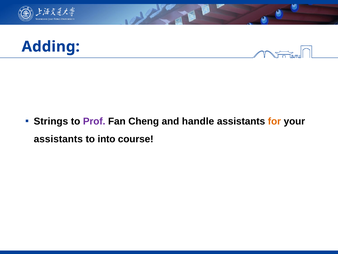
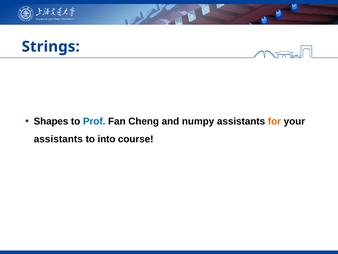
Adding: Adding -> Strings (51, 47)
Strings: Strings -> Shapes (51, 121)
Prof colour: purple -> blue (94, 121)
handle: handle -> numpy (198, 121)
